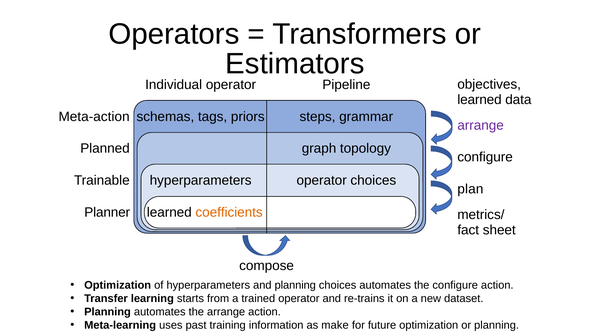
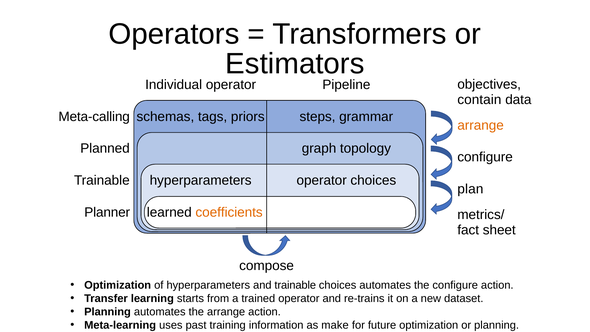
learned: learned -> contain (479, 100)
Meta-action: Meta-action -> Meta-calling (94, 117)
arrange colour: purple -> orange (481, 125)
and planning: planning -> trainable (295, 285)
